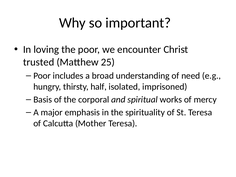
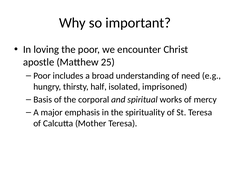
trusted: trusted -> apostle (39, 62)
